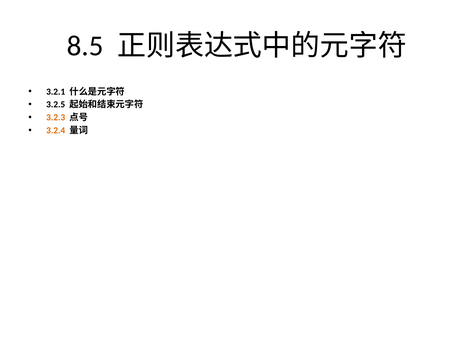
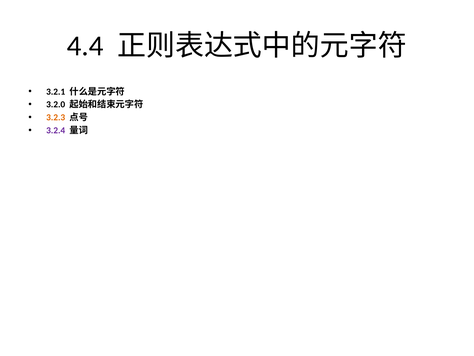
8.5: 8.5 -> 4.4 (85, 46)
3.2.5: 3.2.5 -> 3.2.0 (56, 104)
3.2.4 colour: orange -> purple (56, 130)
